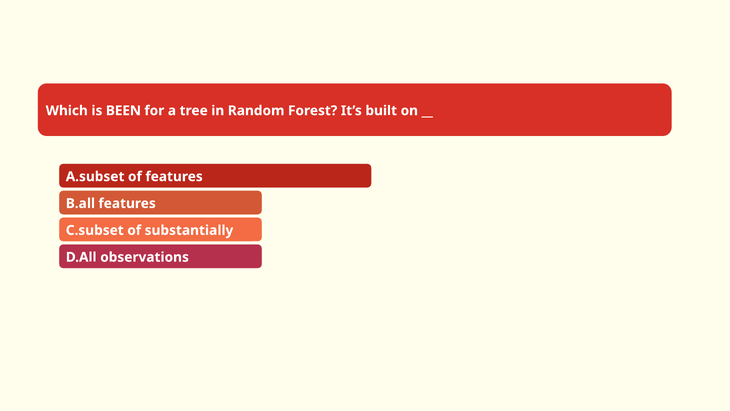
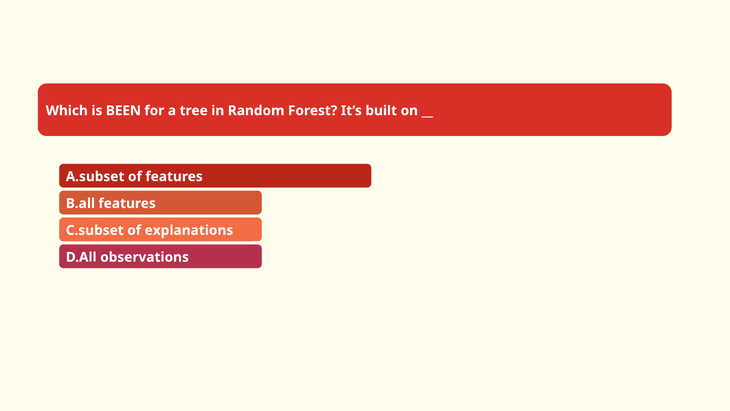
substantially: substantially -> explanations (189, 230)
